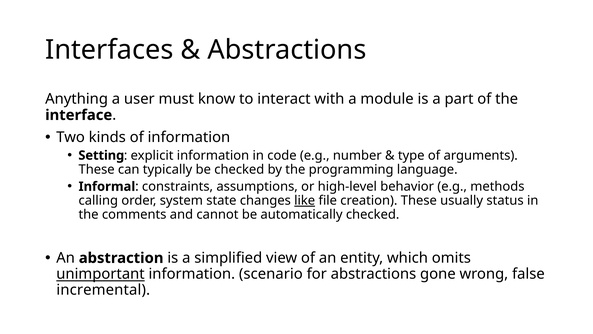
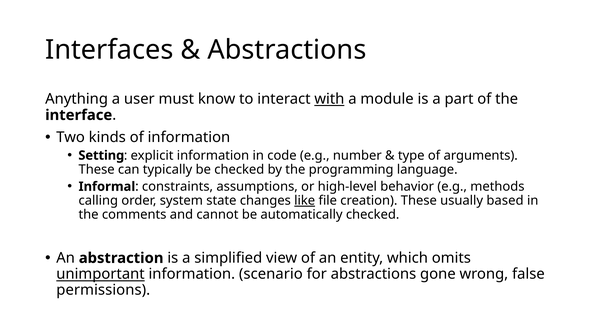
with underline: none -> present (329, 99)
status: status -> based (505, 200)
incremental: incremental -> permissions (103, 290)
